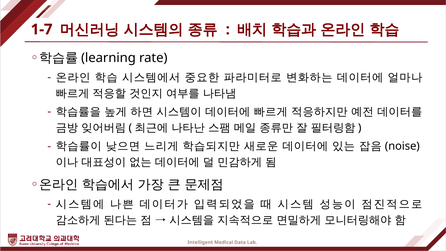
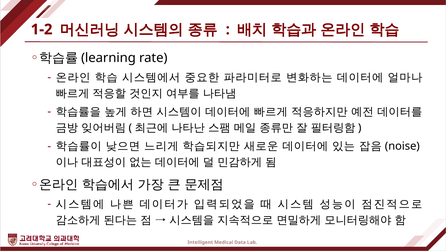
1-7: 1-7 -> 1-2 (42, 29)
